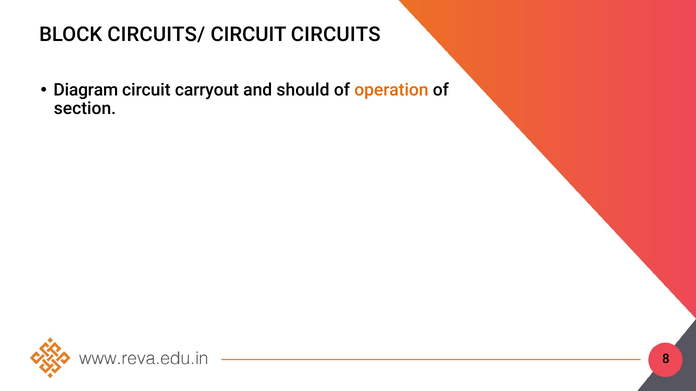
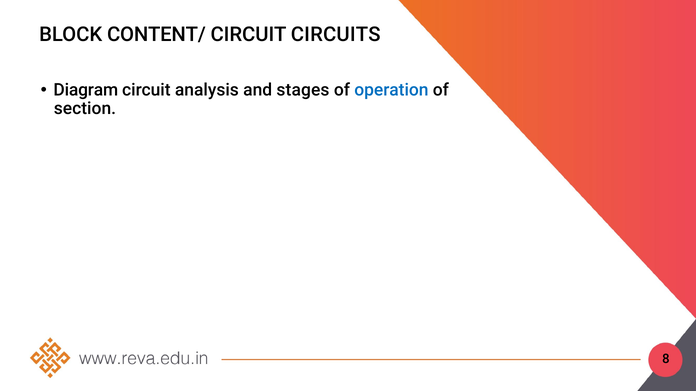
CIRCUITS/: CIRCUITS/ -> CONTENT/ (156, 35)
carryout: carryout -> analysis (207, 90)
should: should -> stages (303, 90)
operation colour: orange -> blue (391, 90)
